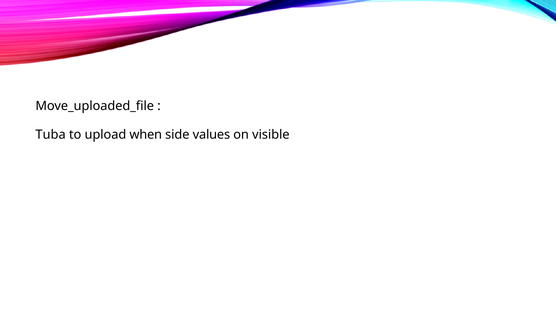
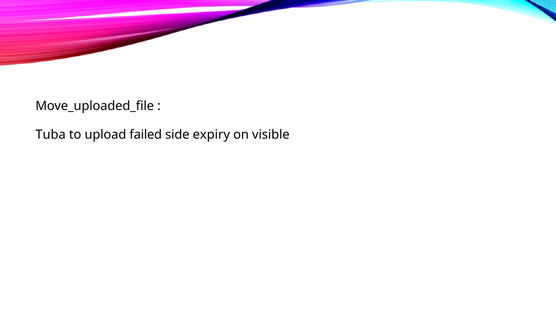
when: when -> failed (146, 135)
values: values -> expiry (211, 135)
